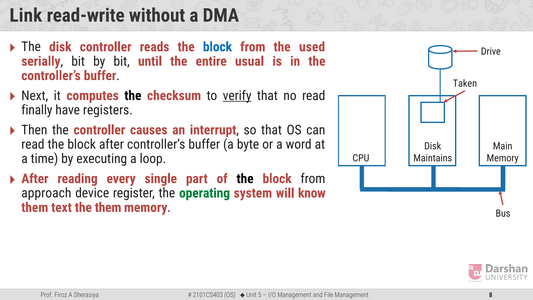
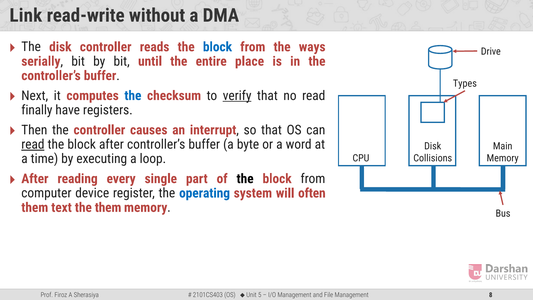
used: used -> ways (312, 47)
usual: usual -> place (250, 61)
Taken: Taken -> Types (465, 83)
the colour: black -> blue (133, 96)
read underline: none -> present (33, 144)
Maintains: Maintains -> Collisions (433, 158)
approach: approach -> computer (46, 193)
operating colour: green -> blue (205, 193)
know: know -> often (312, 193)
